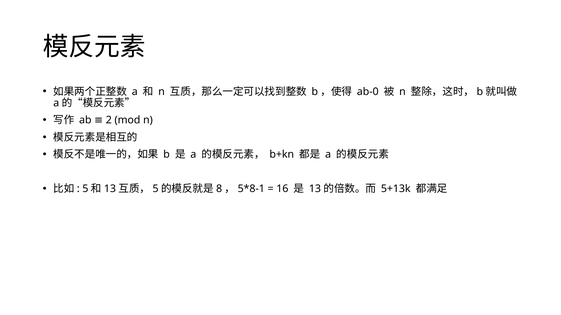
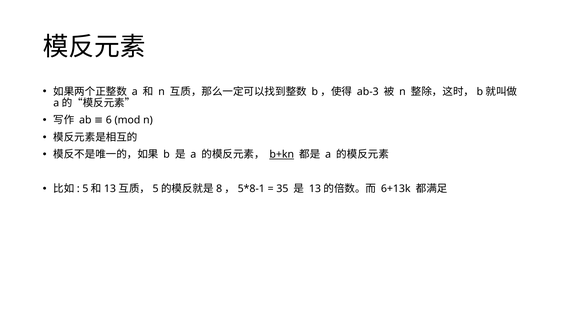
ab-0: ab-0 -> ab-3 (368, 92)
2: 2 -> 6 (109, 120)
b+kn underline: none -> present (282, 155)
16: 16 -> 35 (282, 189)
5+13k: 5+13k -> 6+13k (396, 189)
